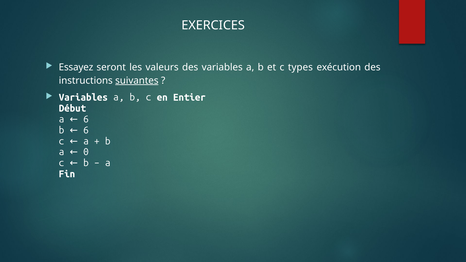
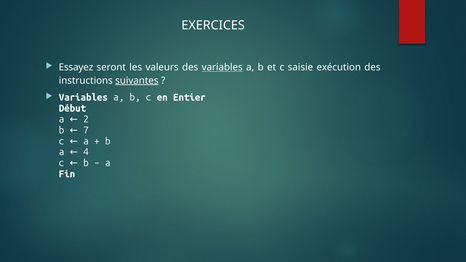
variables underline: none -> present (222, 67)
types: types -> saisie (300, 67)
a 6: 6 -> 2 (86, 119)
b 6: 6 -> 7 (86, 130)
0: 0 -> 4 (86, 152)
